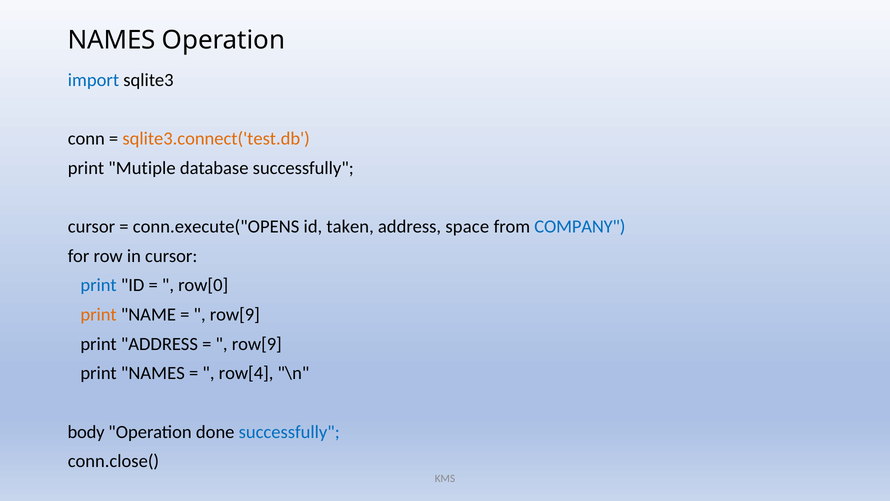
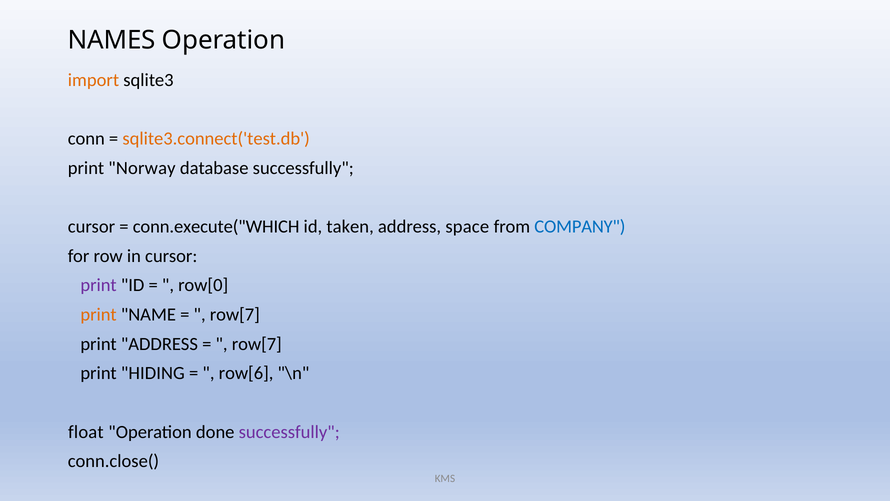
import colour: blue -> orange (93, 80)
Mutiple: Mutiple -> Norway (142, 168)
conn.execute("OPENS: conn.execute("OPENS -> conn.execute("WHICH (216, 227)
print colour: blue -> purple (99, 285)
row[9: row[9 -> row[7 (235, 314)
row[9: row[9 -> row[7 (257, 344)
print NAMES: NAMES -> HIDING (153, 373)
row[4: row[4 -> row[6 (246, 373)
body: body -> float (86, 432)
successfully colour: blue -> purple (289, 432)
